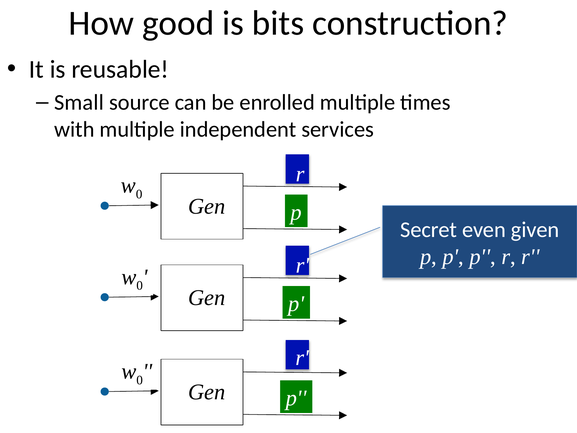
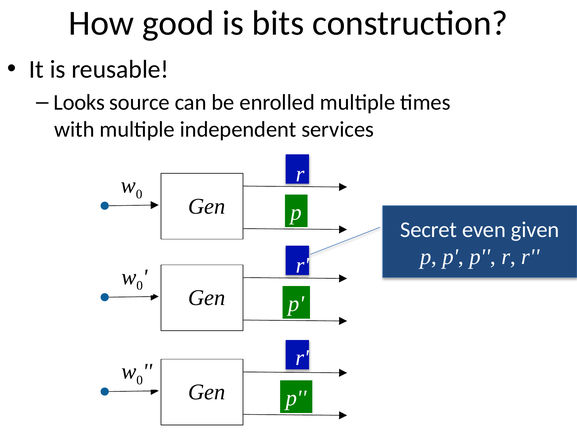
Small: Small -> Looks (79, 102)
